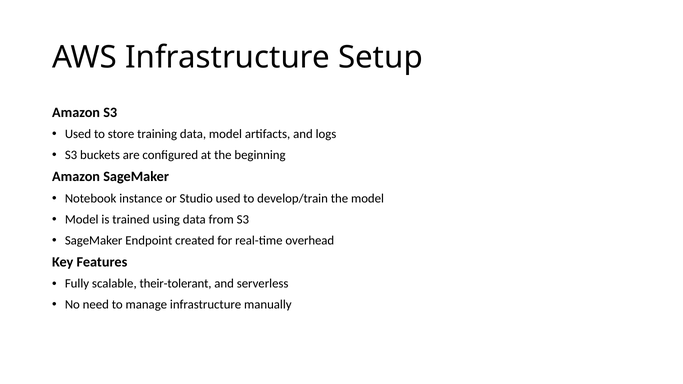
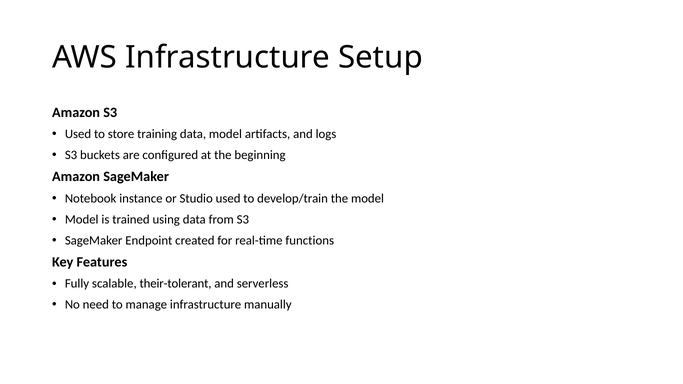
overhead: overhead -> functions (310, 240)
